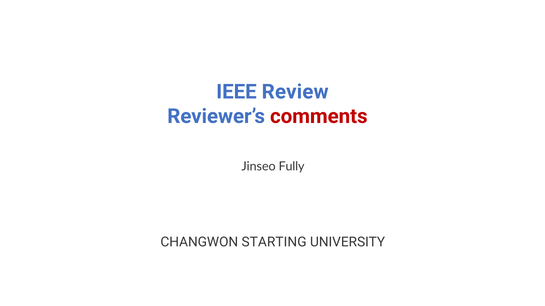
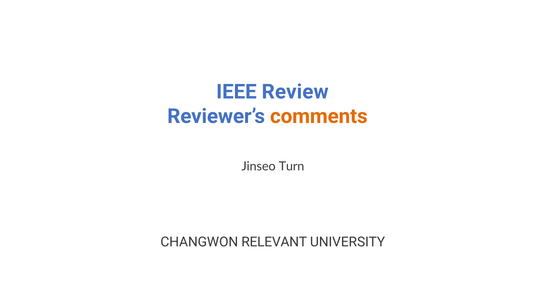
comments colour: red -> orange (319, 116)
Fully: Fully -> Turn (292, 167)
STARTING: STARTING -> RELEVANT (274, 243)
